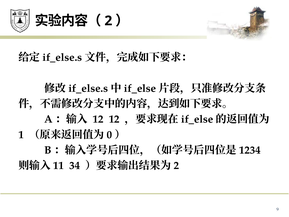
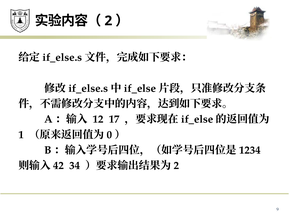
12 12: 12 -> 17 (114, 119)
11: 11 -> 42 (59, 165)
